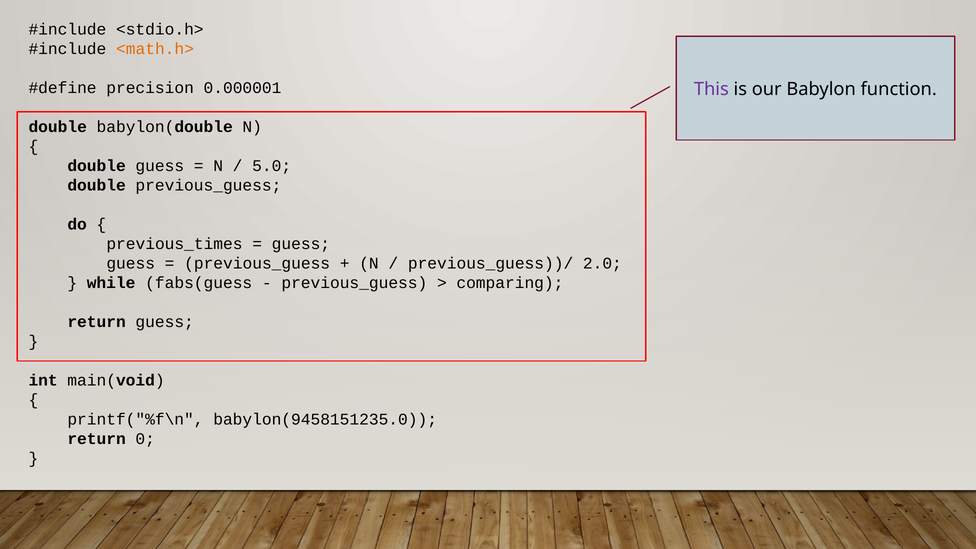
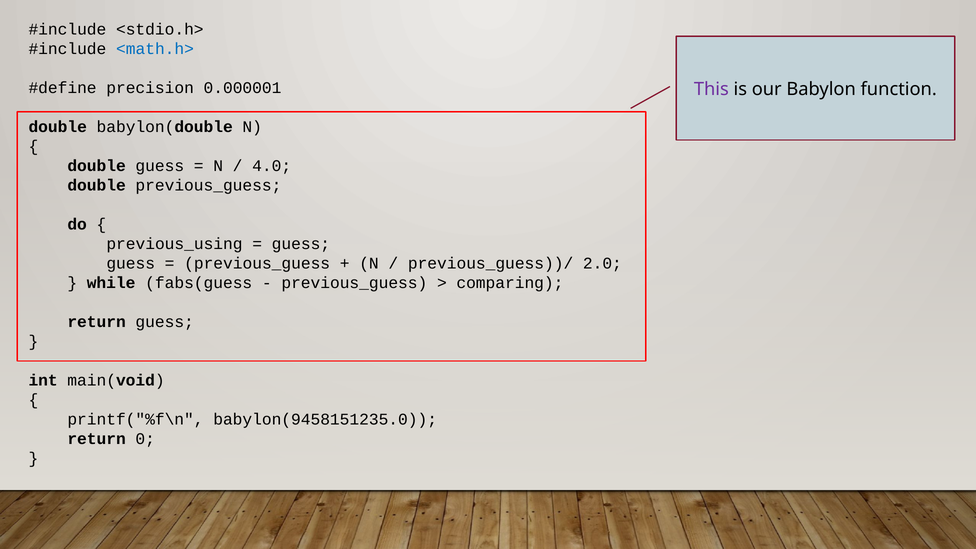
<math.h> colour: orange -> blue (155, 49)
5.0: 5.0 -> 4.0 (272, 166)
previous_times: previous_times -> previous_using (174, 244)
